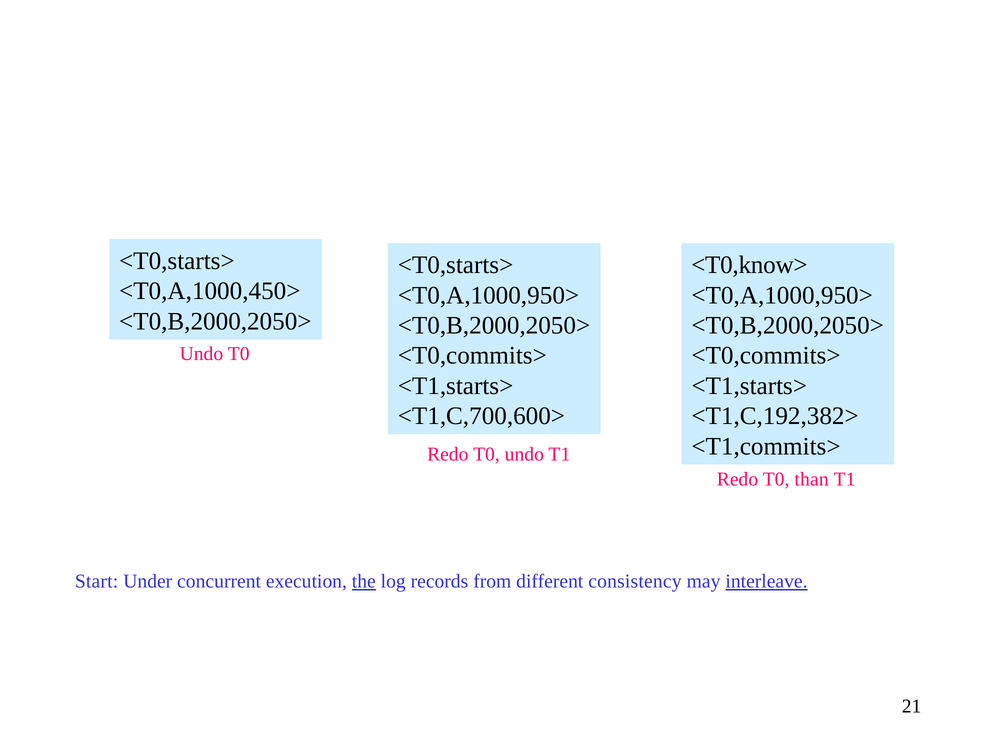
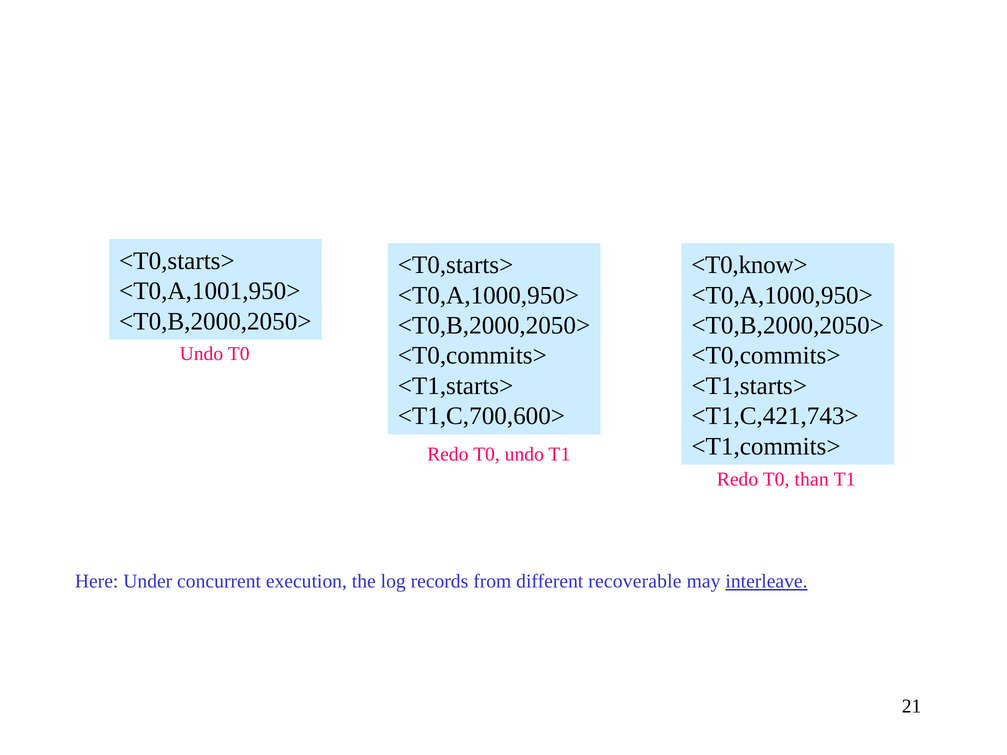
<T0,A,1000,450>: <T0,A,1000,450> -> <T0,A,1001,950> (210, 291)
<T1,C,192,382>: <T1,C,192,382> -> <T1,C,421,743> (775, 416)
Start: Start -> Here (97, 582)
the underline: present -> none (364, 582)
consistency: consistency -> recoverable (635, 582)
